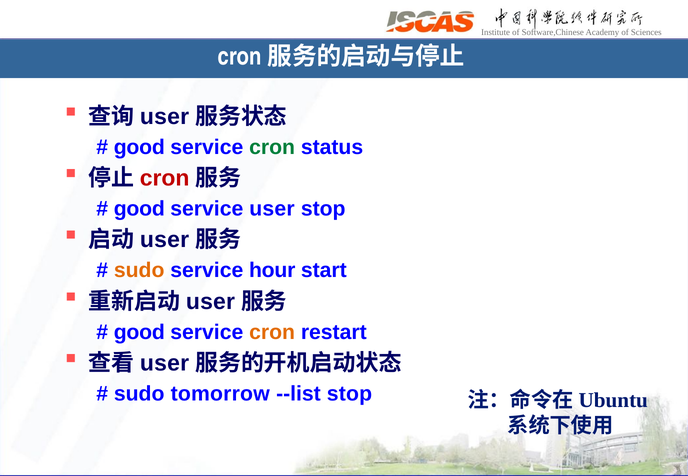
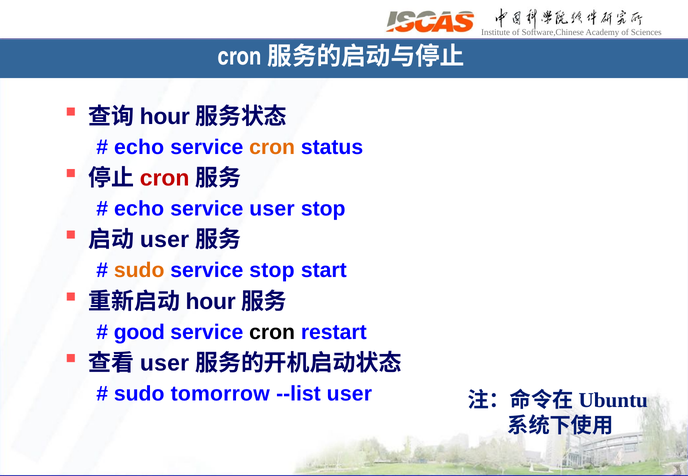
user: user -> hour (165, 117)
good: good -> echo (139, 147)
cron colour: green -> orange (272, 147)
good: good -> echo (139, 209)
service hour: hour -> stop (272, 271)
user: user -> hour (211, 302)
cron colour: orange -> black (272, 332)
--list stop: stop -> user (349, 394)
